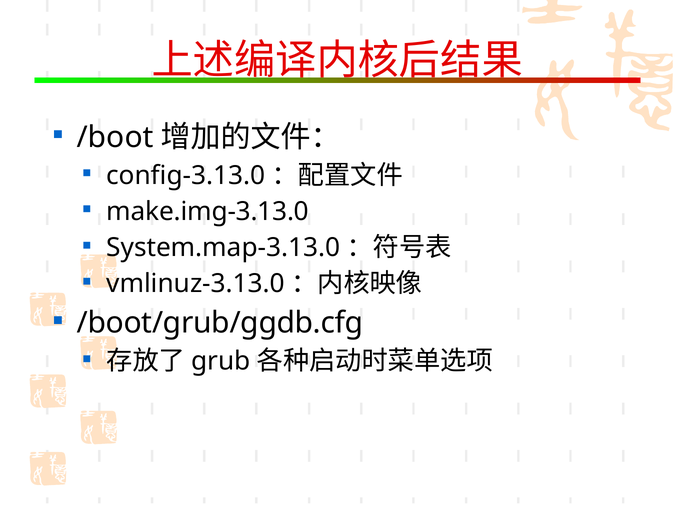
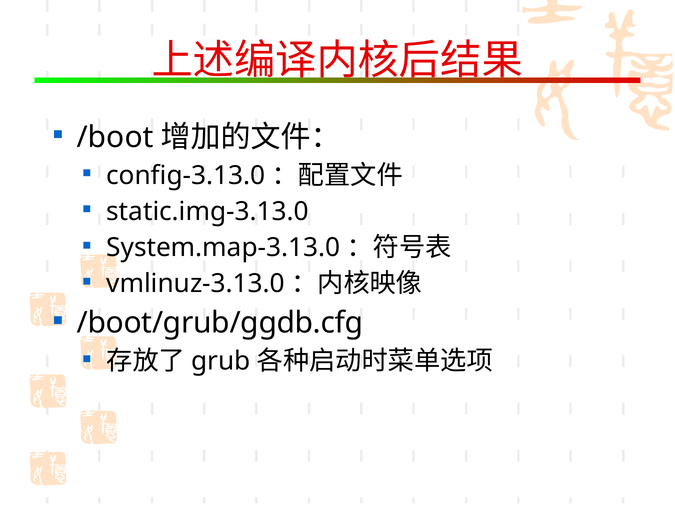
make.img-3.13.0: make.img-3.13.0 -> static.img-3.13.0 (208, 212)
